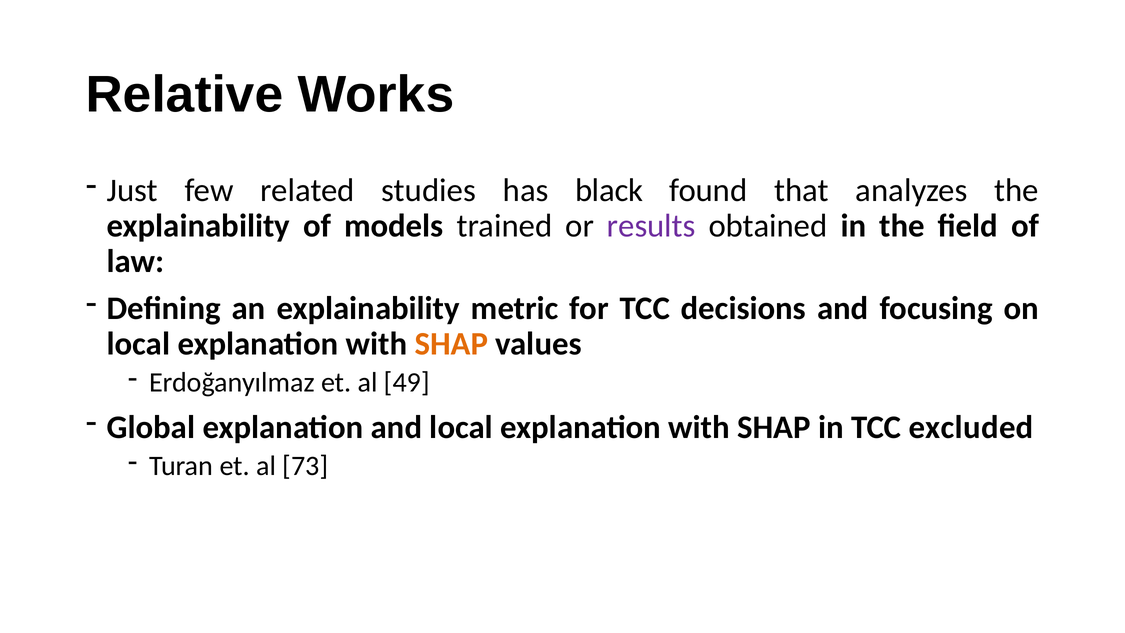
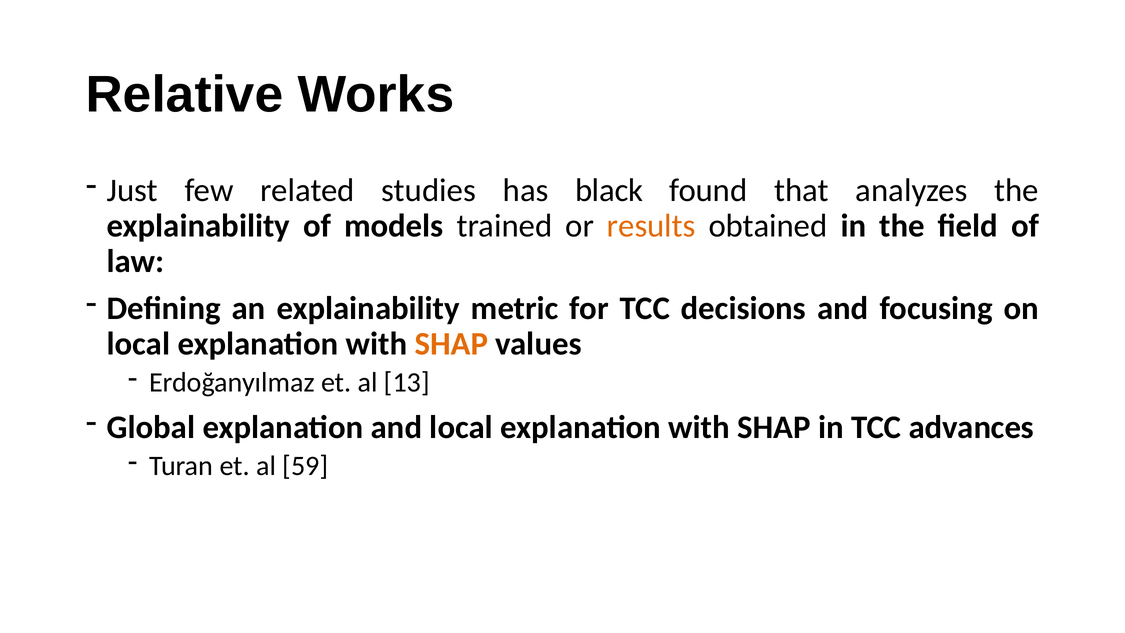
results colour: purple -> orange (651, 226)
49: 49 -> 13 (407, 382)
excluded: excluded -> advances (971, 427)
73: 73 -> 59 (305, 466)
